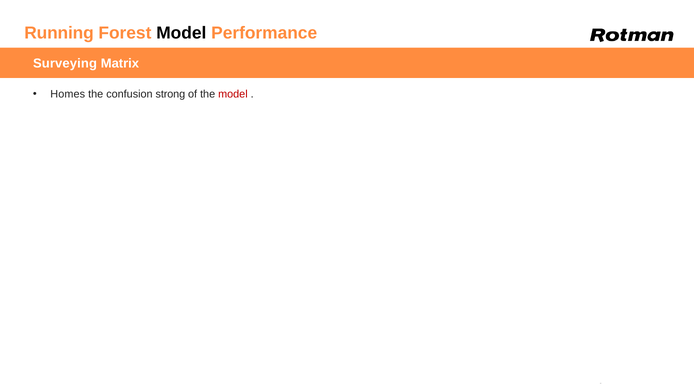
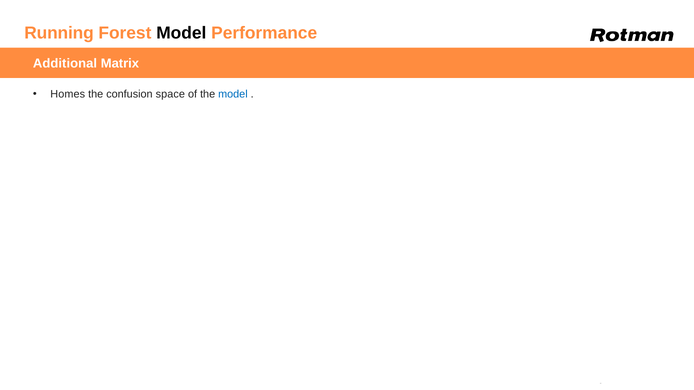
Surveying: Surveying -> Additional (65, 64)
strong: strong -> space (170, 94)
model colour: red -> blue (233, 94)
